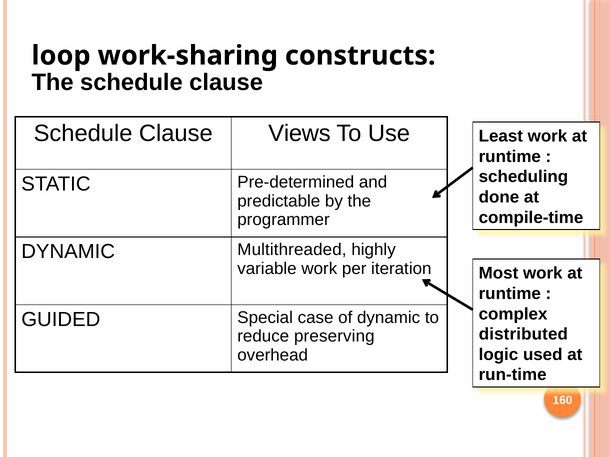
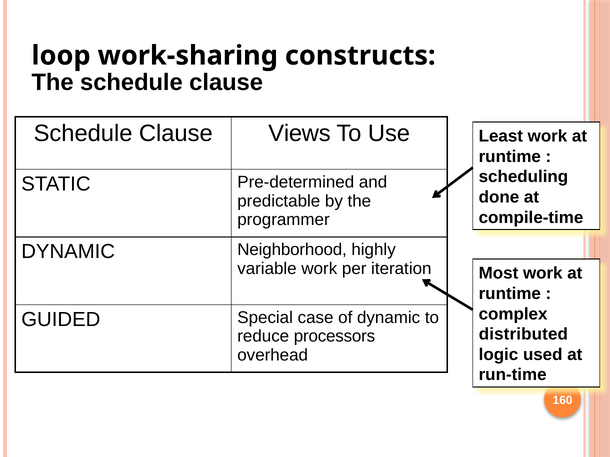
Multithreaded: Multithreaded -> Neighborhood (292, 250)
preserving: preserving -> processors (335, 337)
